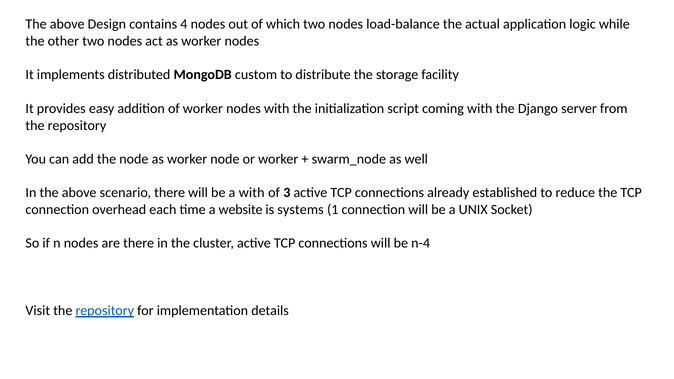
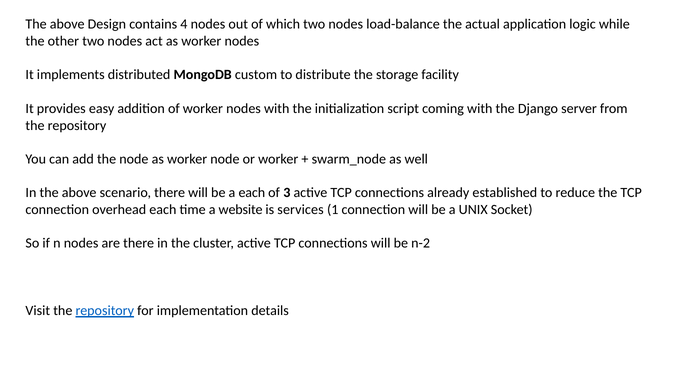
a with: with -> each (252, 193)
systems: systems -> services (301, 210)
n-4: n-4 -> n-2 (421, 243)
